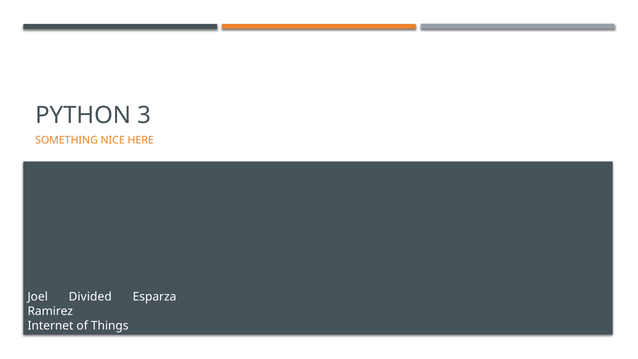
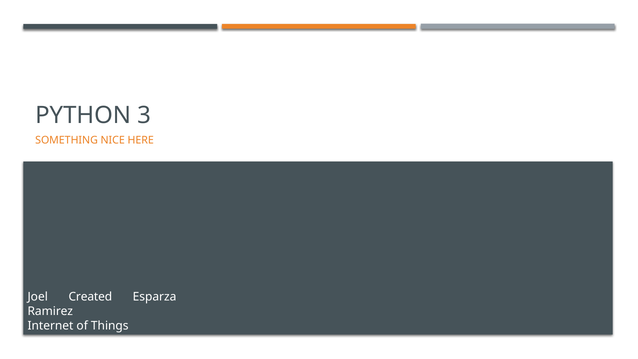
Divided: Divided -> Created (90, 297)
